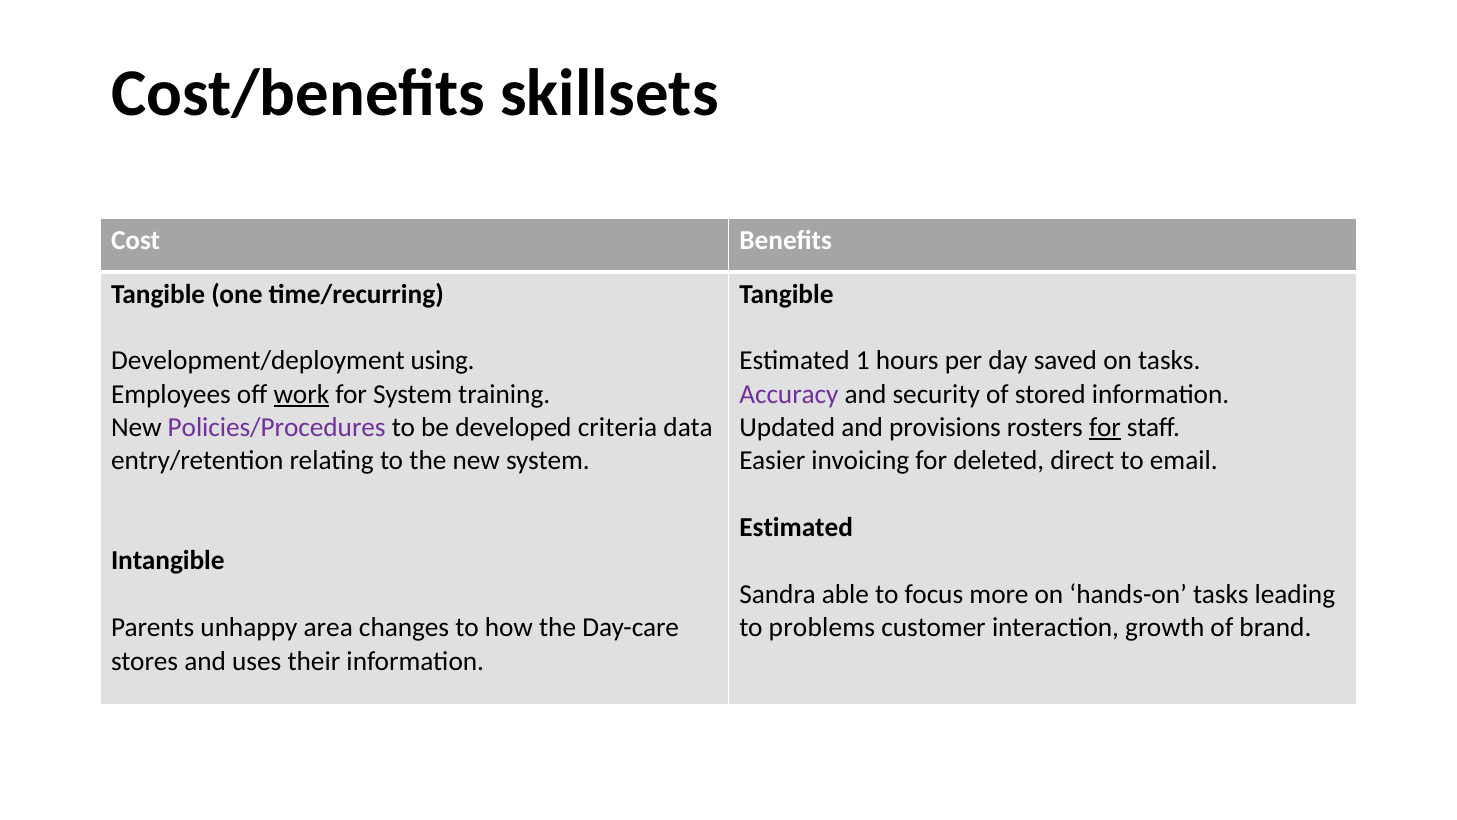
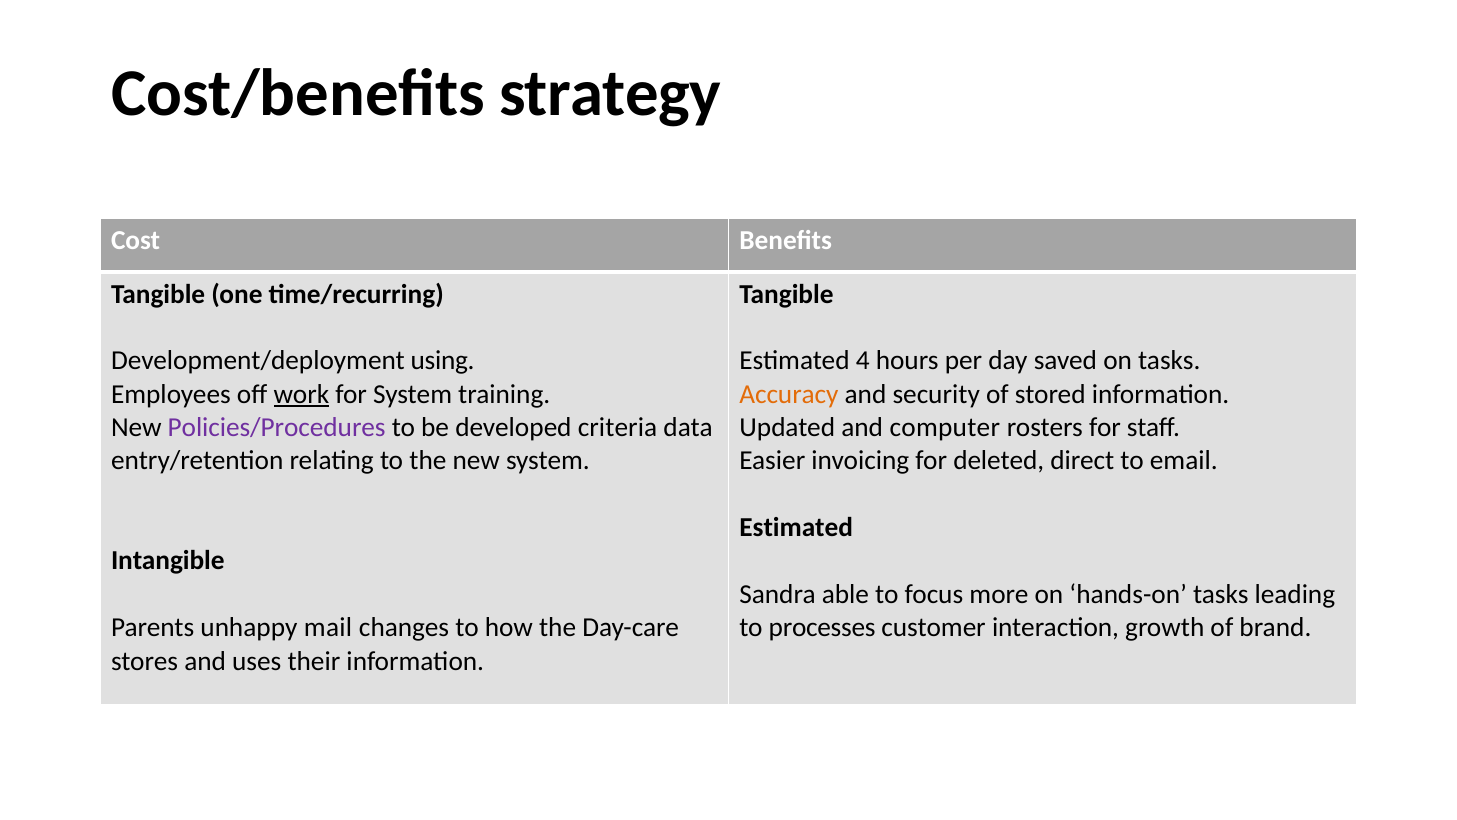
skillsets: skillsets -> strategy (610, 93)
1: 1 -> 4 (863, 361)
Accuracy colour: purple -> orange (789, 394)
provisions: provisions -> computer (945, 427)
for underline: present -> none (1105, 427)
area: area -> mail (328, 627)
problems: problems -> processes (822, 627)
